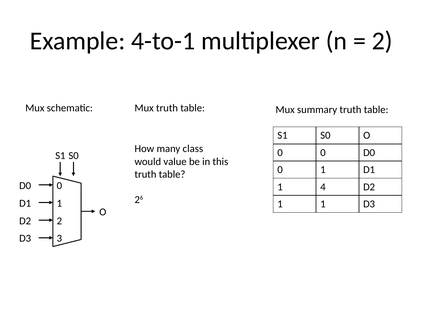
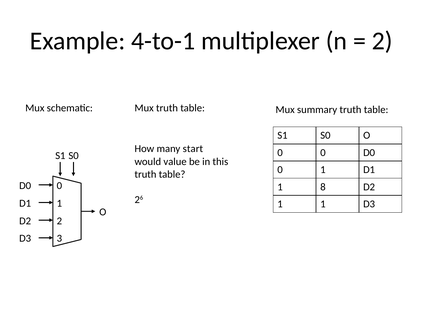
class: class -> start (193, 149)
4: 4 -> 8 (323, 187)
